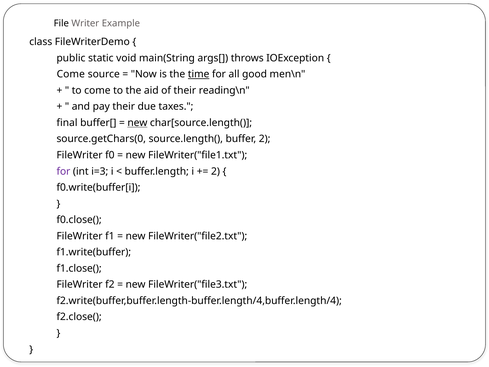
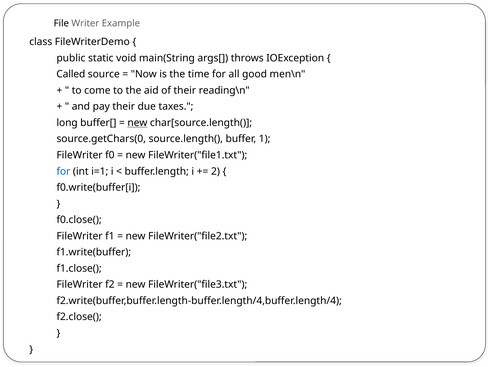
Come: Come -> Called (71, 74)
time underline: present -> none (199, 74)
final: final -> long (67, 123)
buffer 2: 2 -> 1 (265, 139)
for colour: purple -> blue (63, 171)
i=3: i=3 -> i=1 (100, 171)
